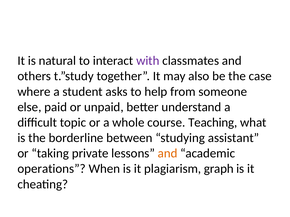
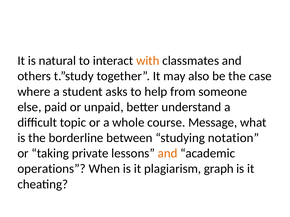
with colour: purple -> orange (148, 61)
Teaching: Teaching -> Message (213, 123)
assistant: assistant -> notation (233, 138)
